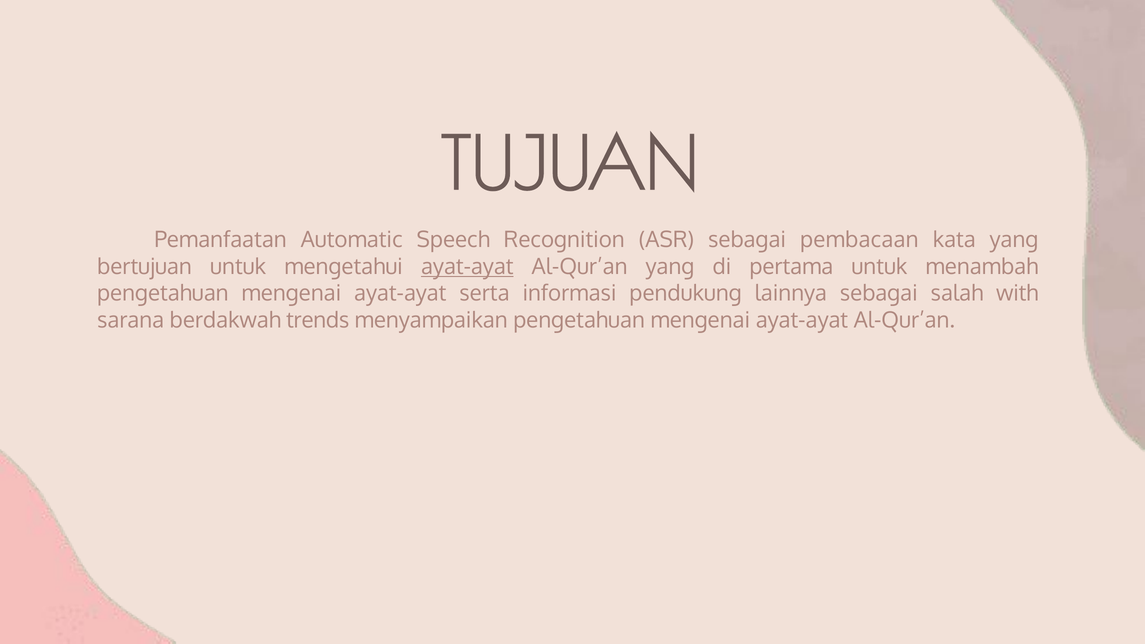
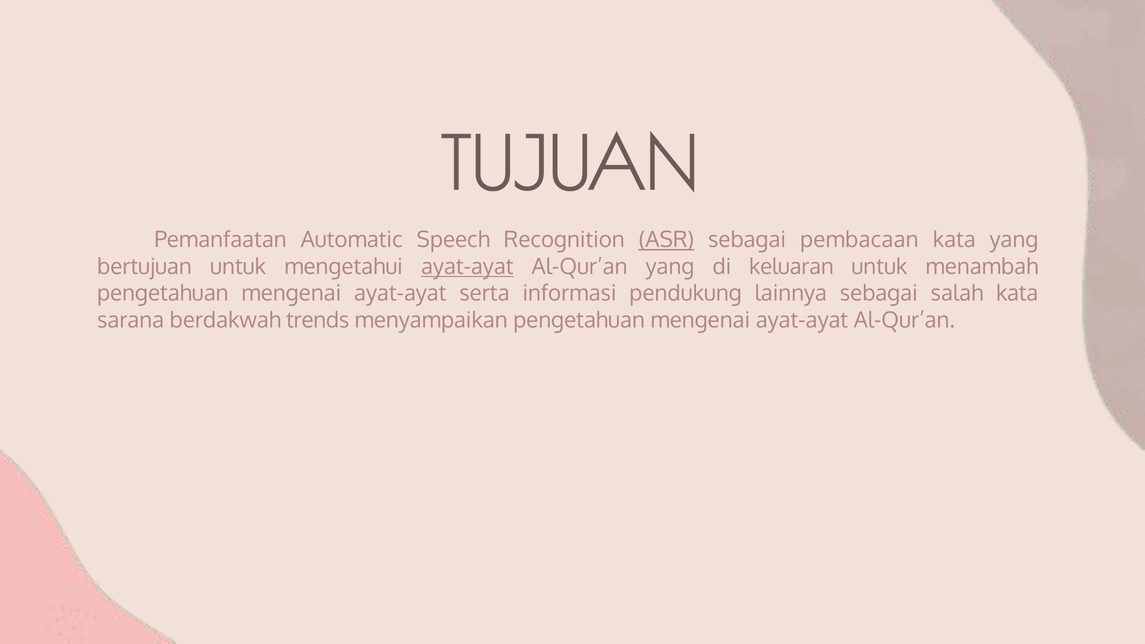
ASR underline: none -> present (666, 240)
pertama: pertama -> keluaran (791, 267)
salah with: with -> kata (1017, 294)
